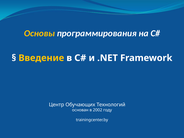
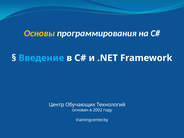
Введение colour: yellow -> light blue (41, 58)
